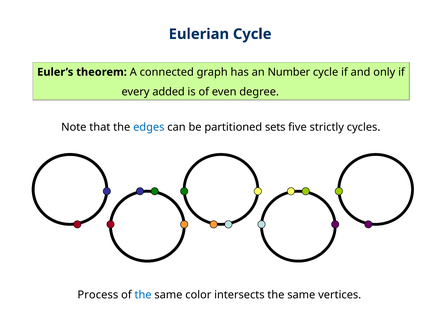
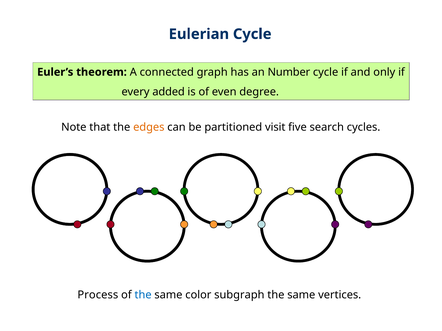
edges colour: blue -> orange (149, 127)
sets: sets -> visit (275, 127)
strictly: strictly -> search (327, 127)
intersects: intersects -> subgraph (239, 295)
